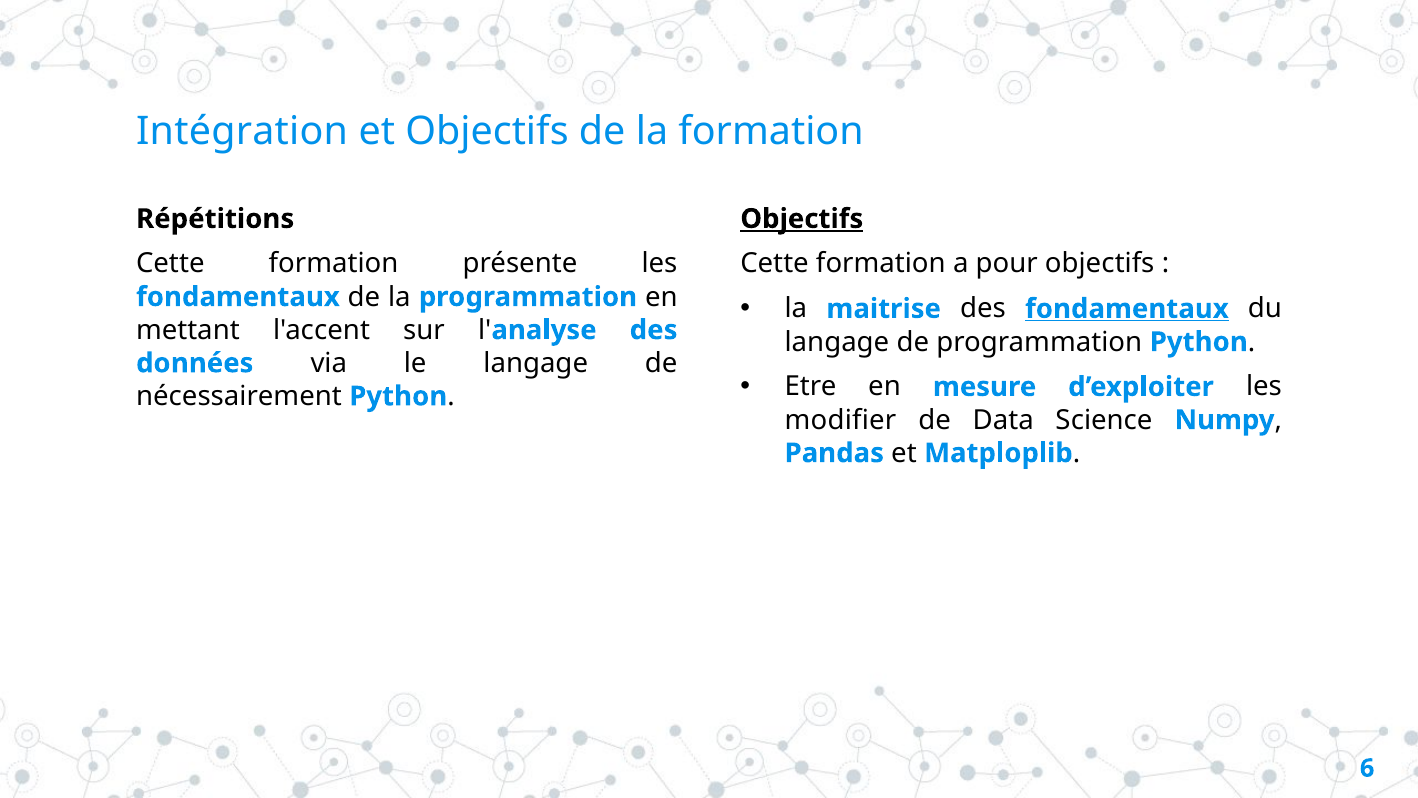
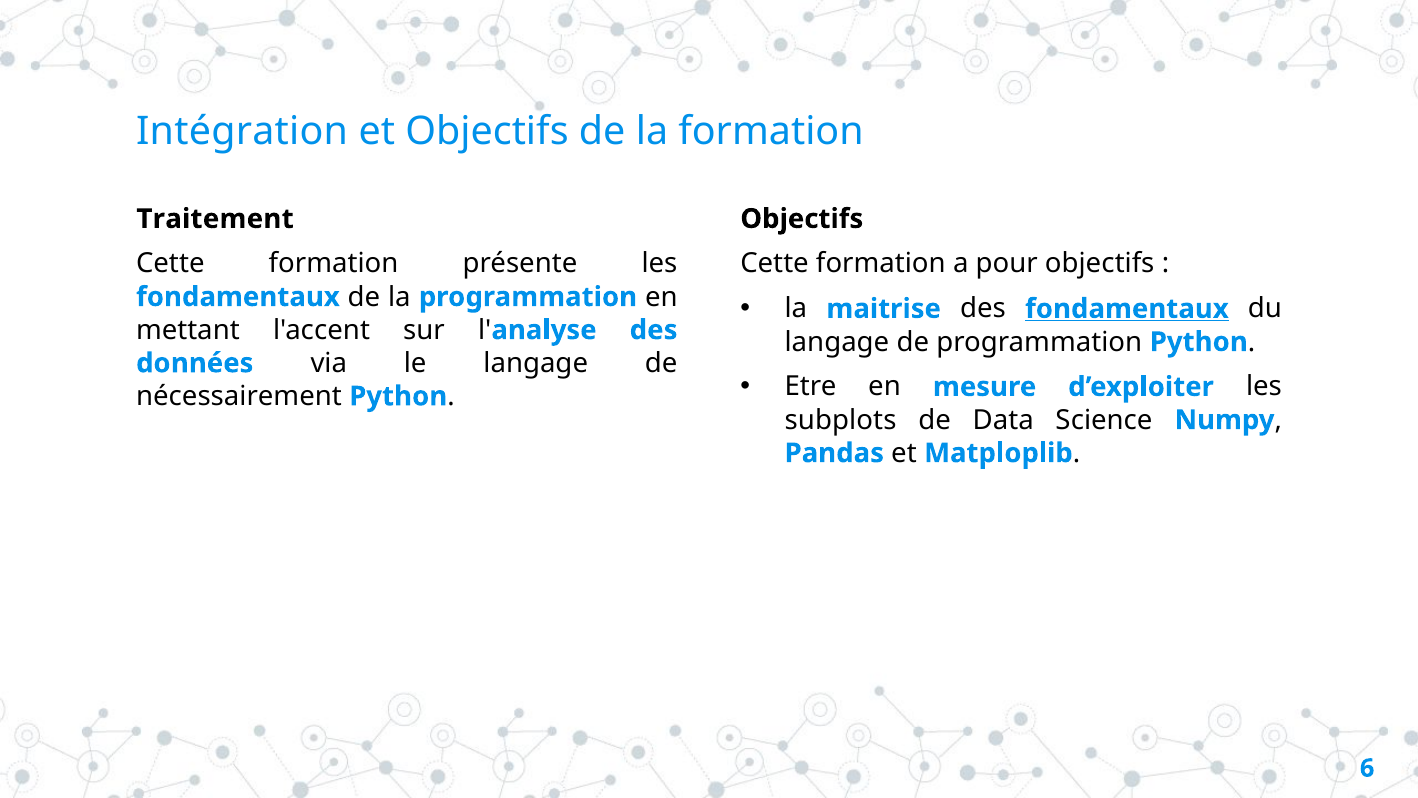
Répétitions: Répétitions -> Traitement (215, 219)
Objectifs underline: present -> none (802, 219)
modifier: modifier -> subplots (841, 420)
